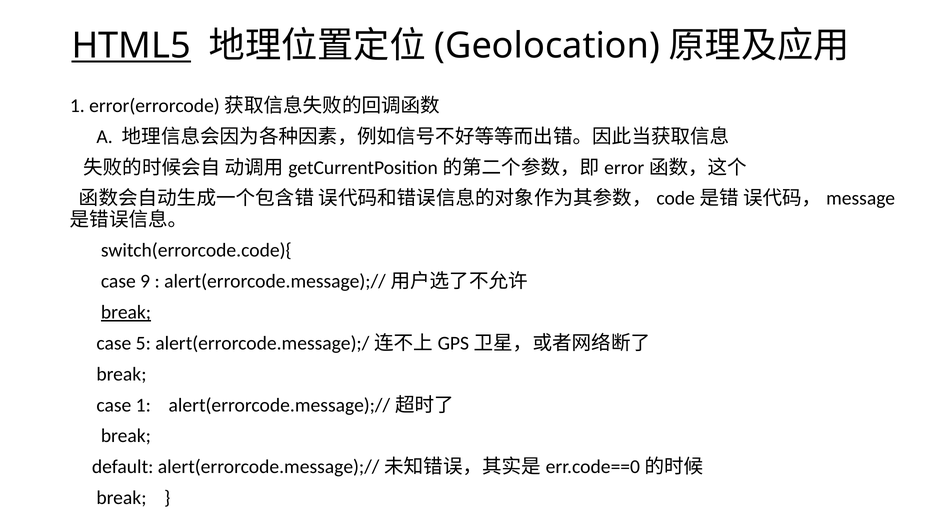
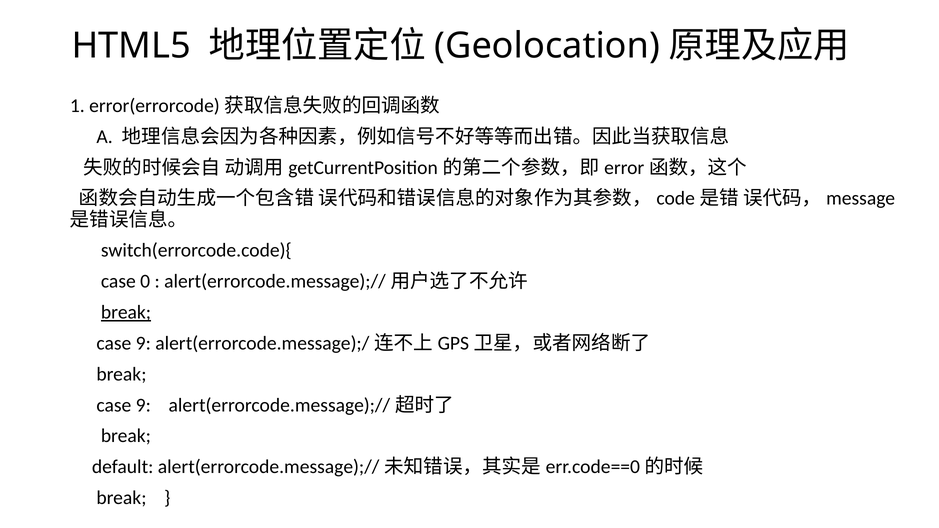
HTML5 underline: present -> none (131, 46)
9: 9 -> 0 (145, 282)
5: 5 -> 9 (143, 343)
1: 1 -> 9 (143, 405)
